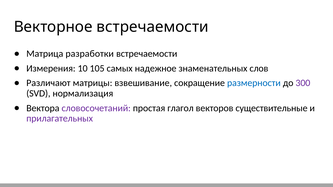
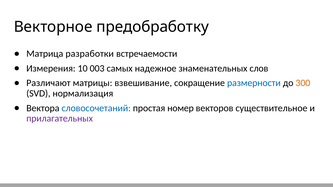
Векторное встречаемости: встречаемости -> предобработку (153, 27)
105: 105 -> 003 (97, 68)
300 colour: purple -> orange (303, 83)
словосочетаний colour: purple -> blue (96, 108)
глагол: глагол -> номер (181, 108)
существительные: существительные -> существительное (271, 108)
